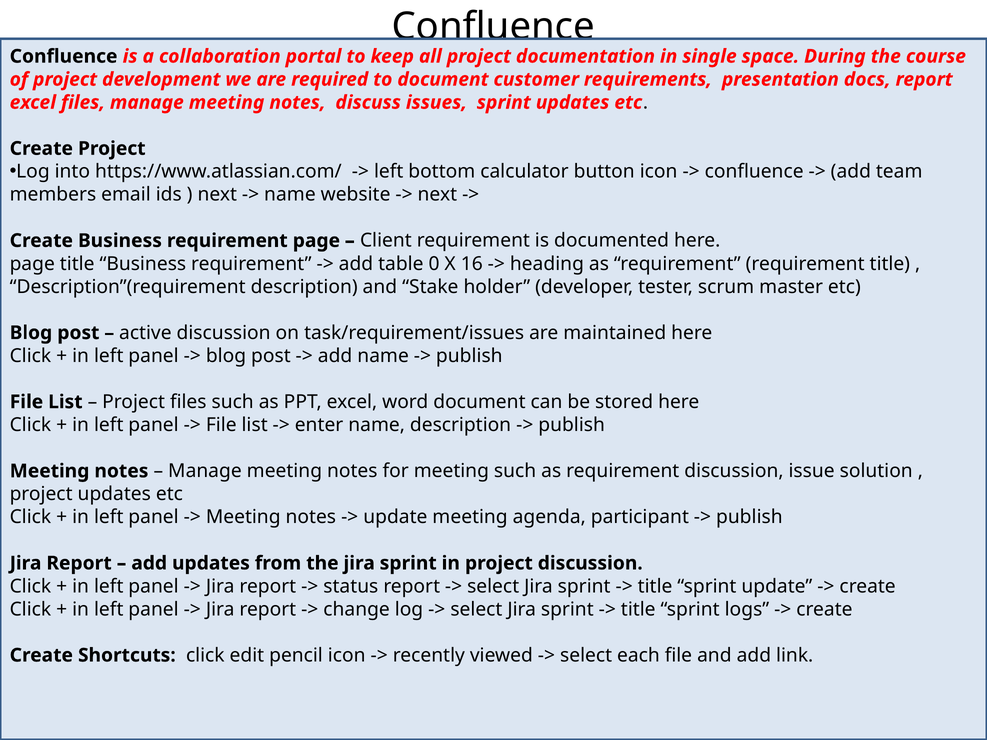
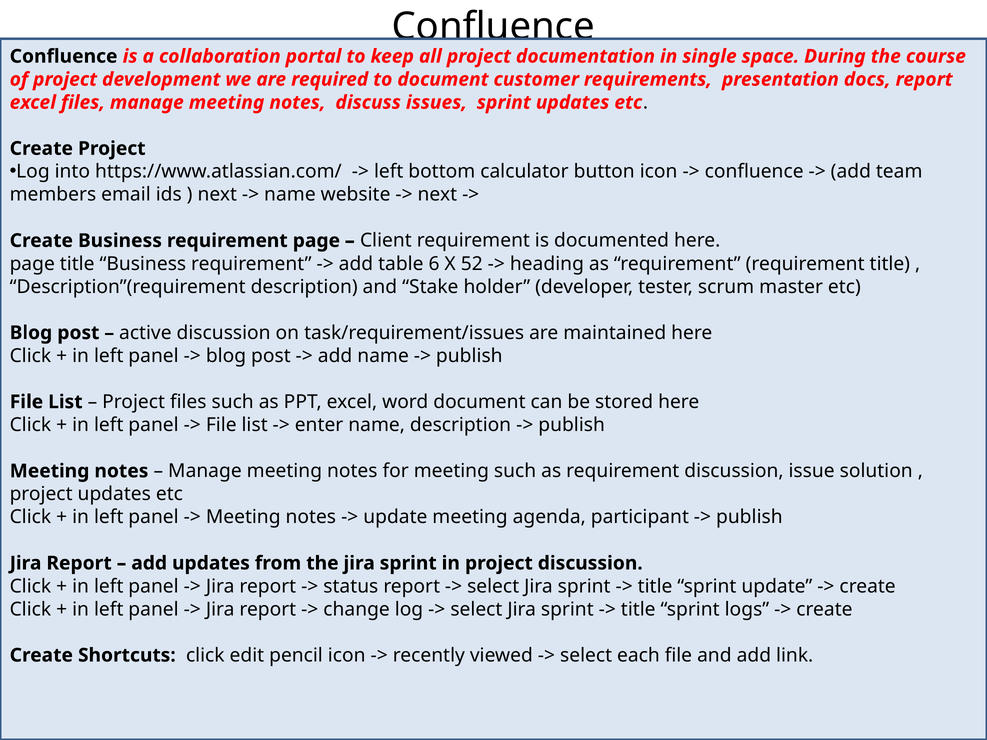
0: 0 -> 6 (434, 264)
16: 16 -> 52 (472, 264)
